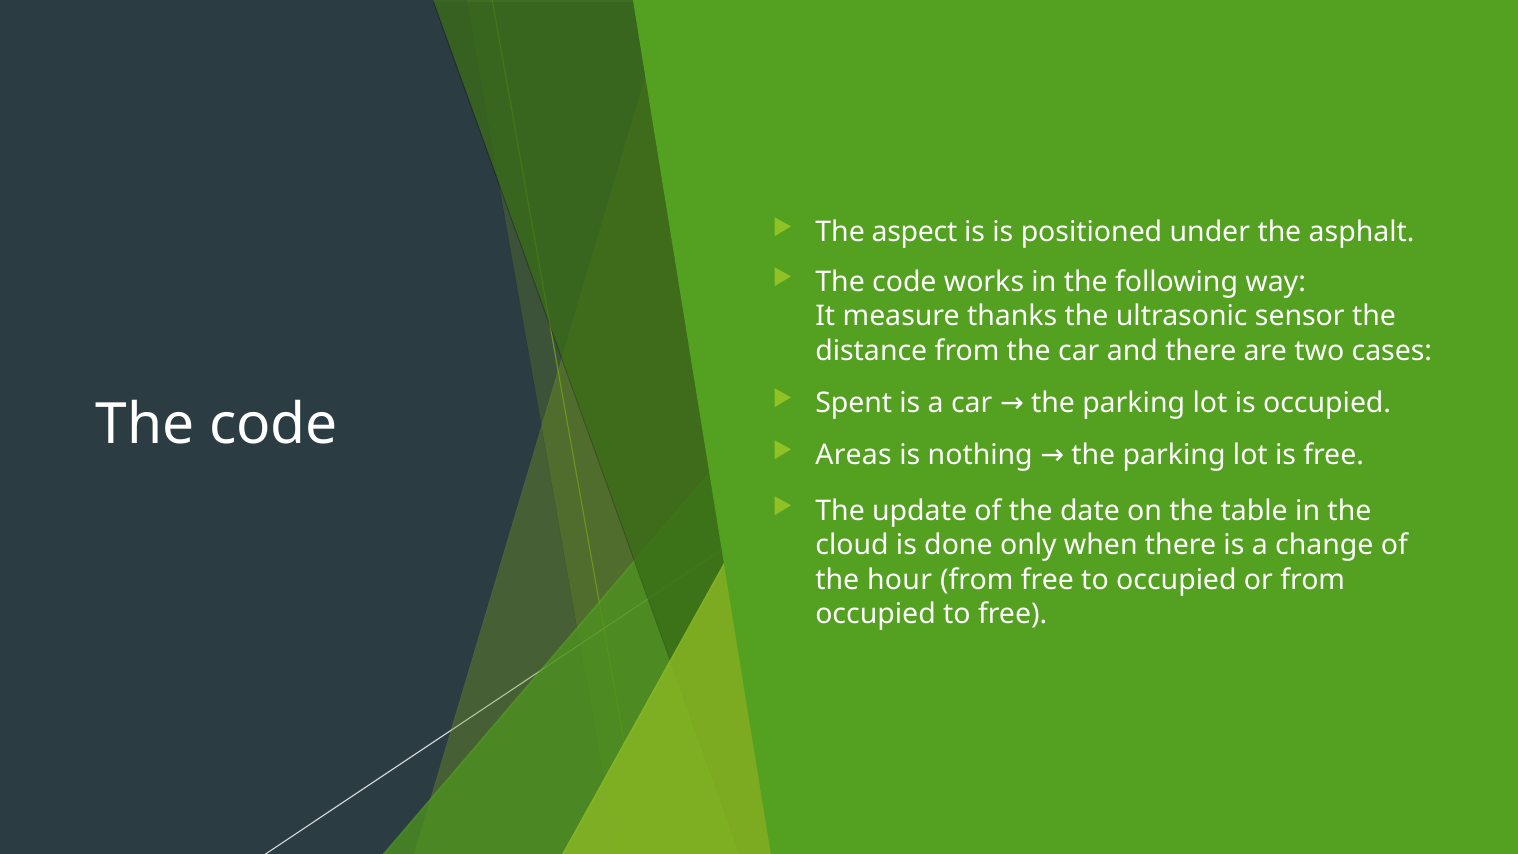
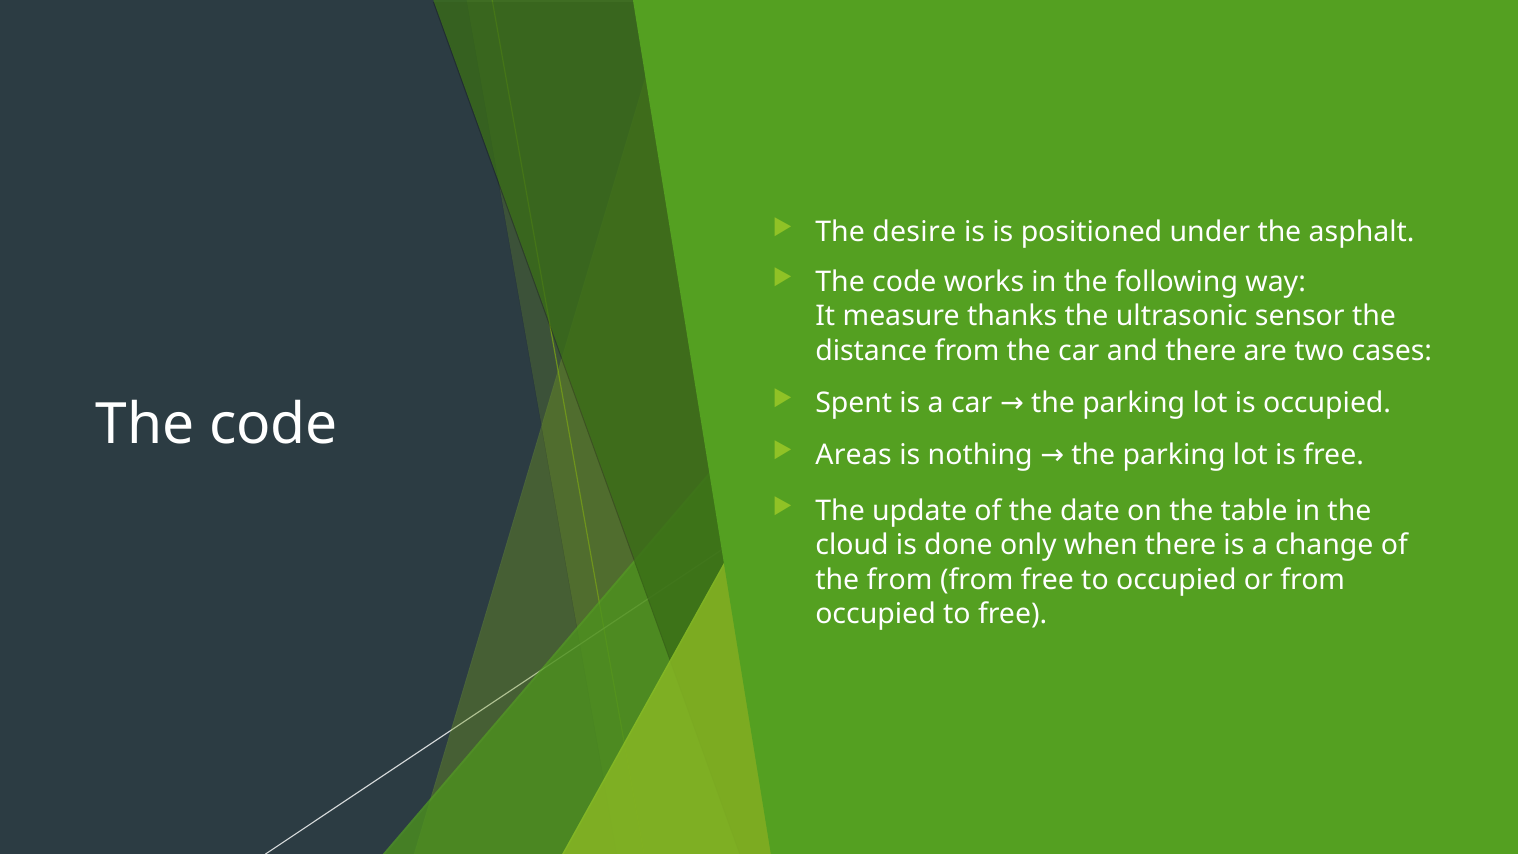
aspect: aspect -> desire (914, 232)
the hour: hour -> from (900, 580)
